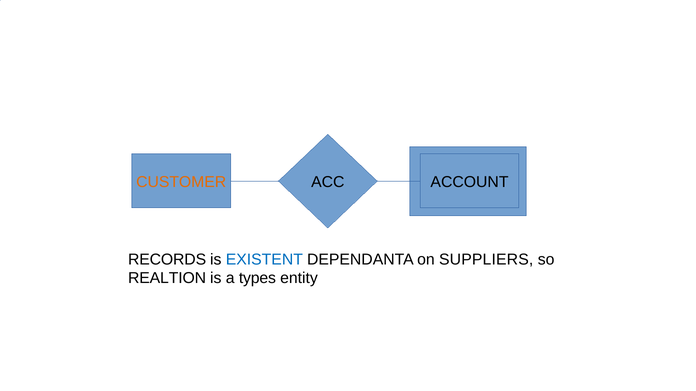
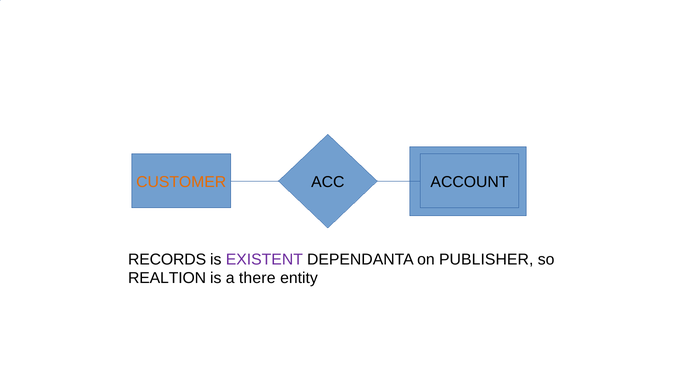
EXISTENT colour: blue -> purple (264, 260)
SUPPLIERS: SUPPLIERS -> PUBLISHER (486, 260)
types: types -> there (257, 279)
